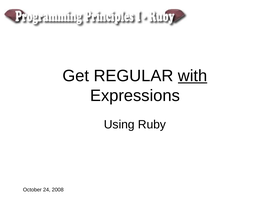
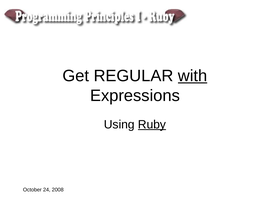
Ruby underline: none -> present (152, 124)
